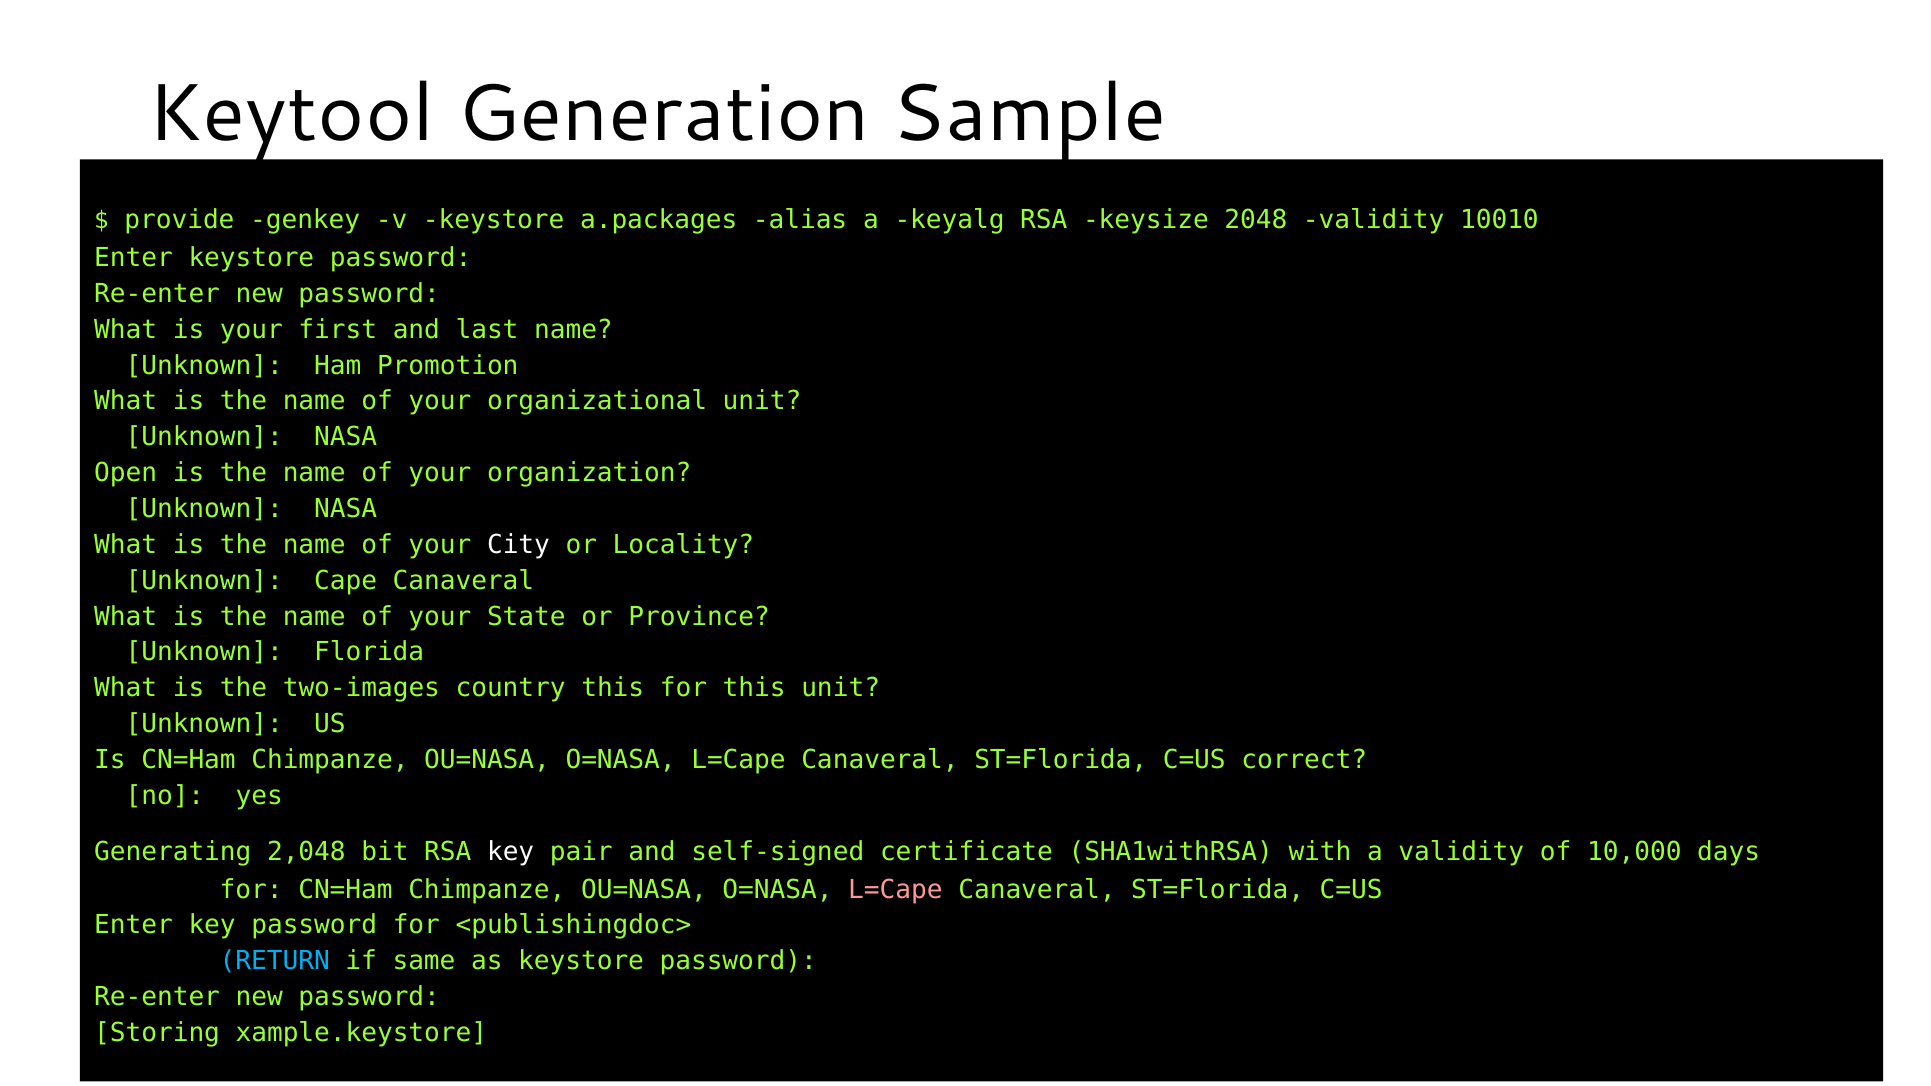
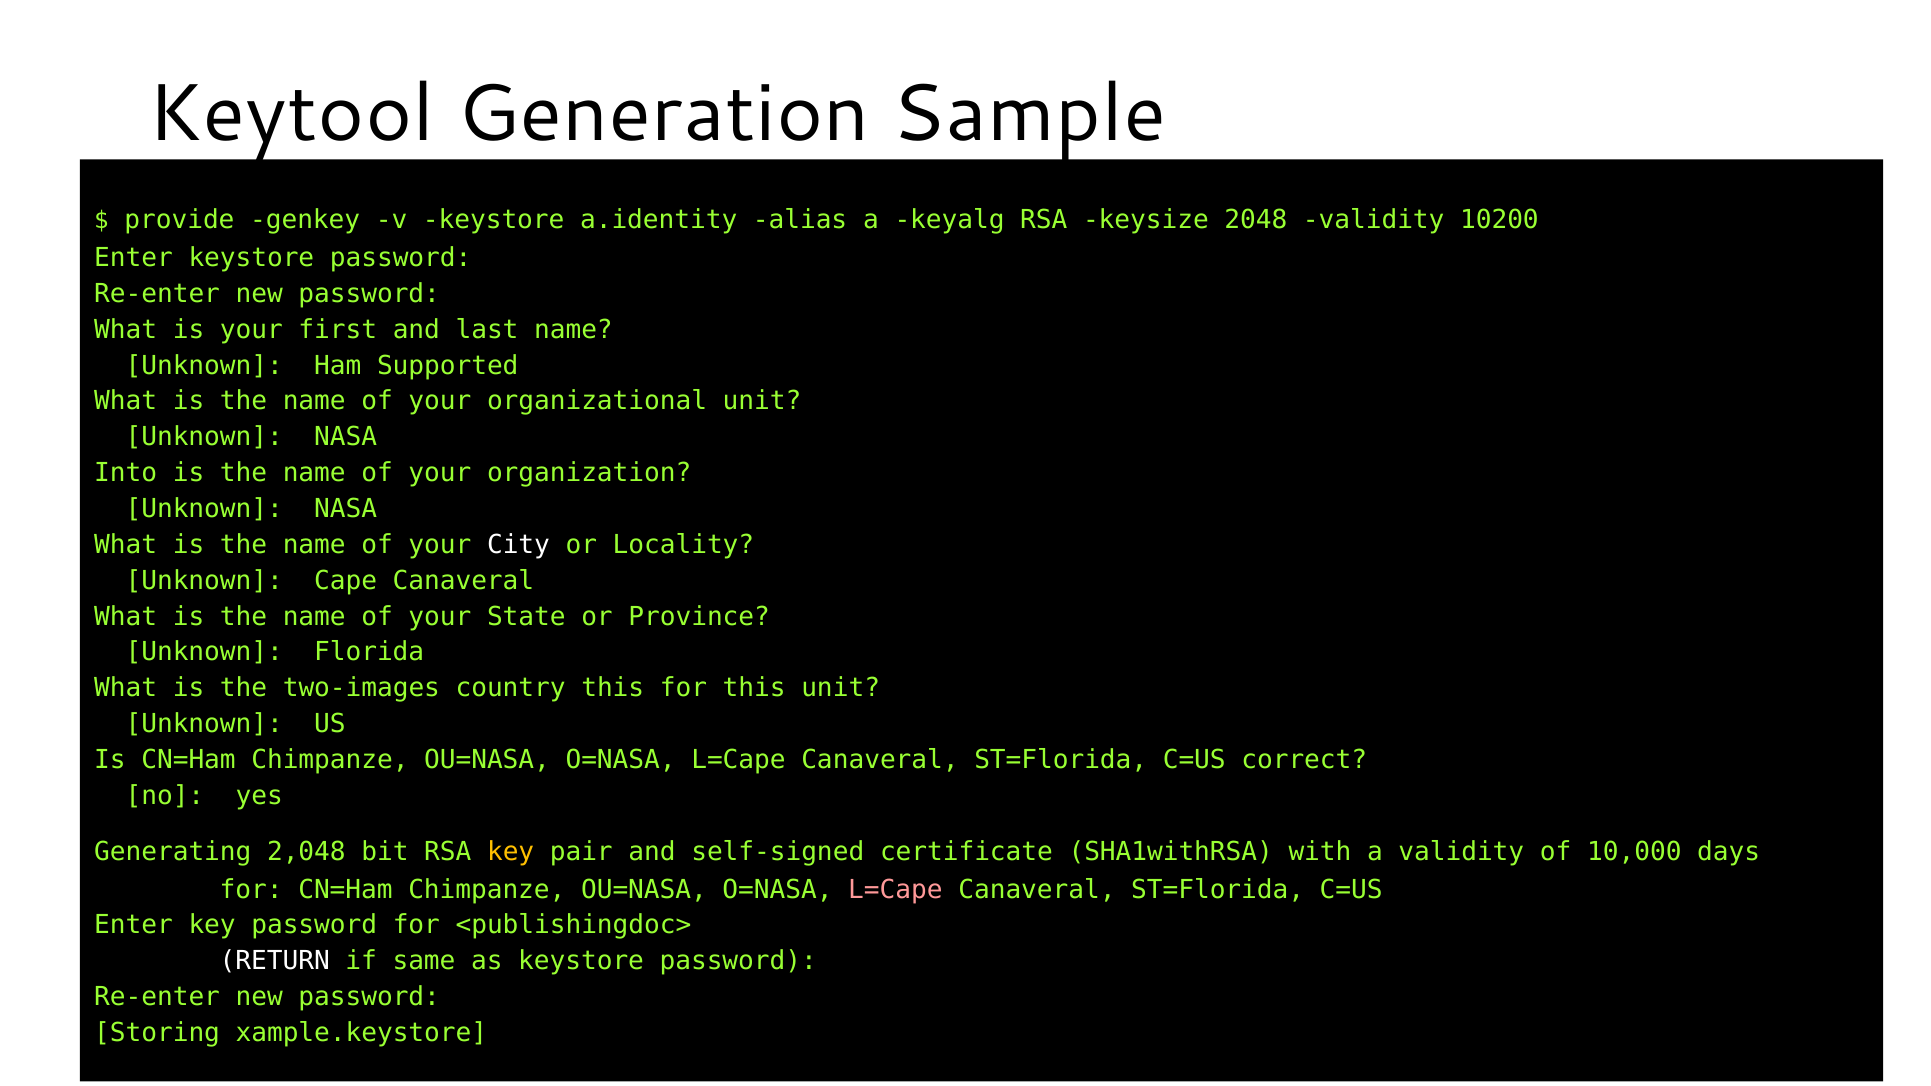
a.packages: a.packages -> a.identity (659, 220)
10010: 10010 -> 10200 (1499, 220)
Promotion: Promotion -> Supported (448, 366)
Open: Open -> Into (126, 473)
key colour: white -> yellow (511, 852)
RETURN colour: light blue -> white (275, 961)
